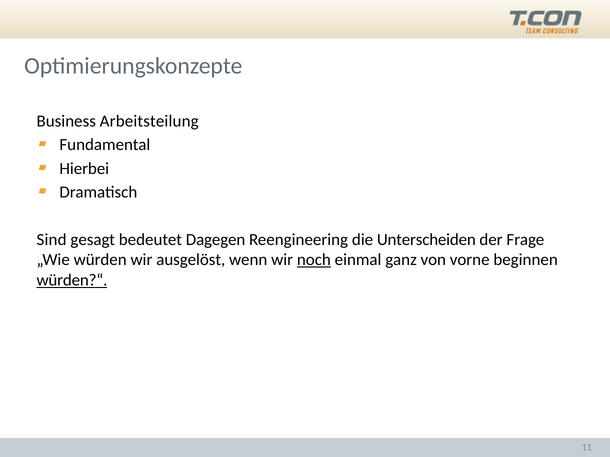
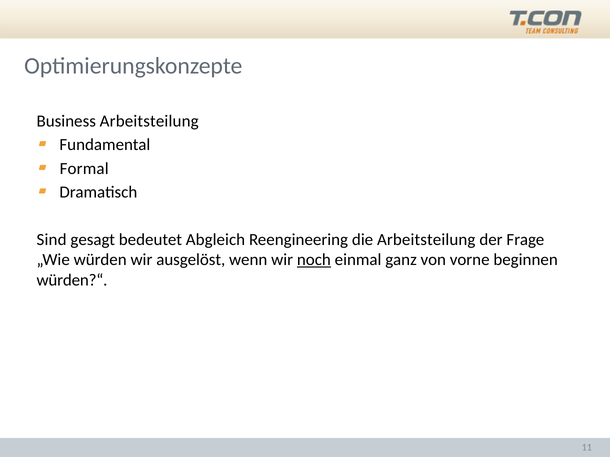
Hierbei: Hierbei -> Formal (84, 169)
Dagegen: Dagegen -> Abgleich (215, 240)
die Unterscheiden: Unterscheiden -> Arbeitsteilung (426, 240)
würden?“ underline: present -> none (72, 280)
